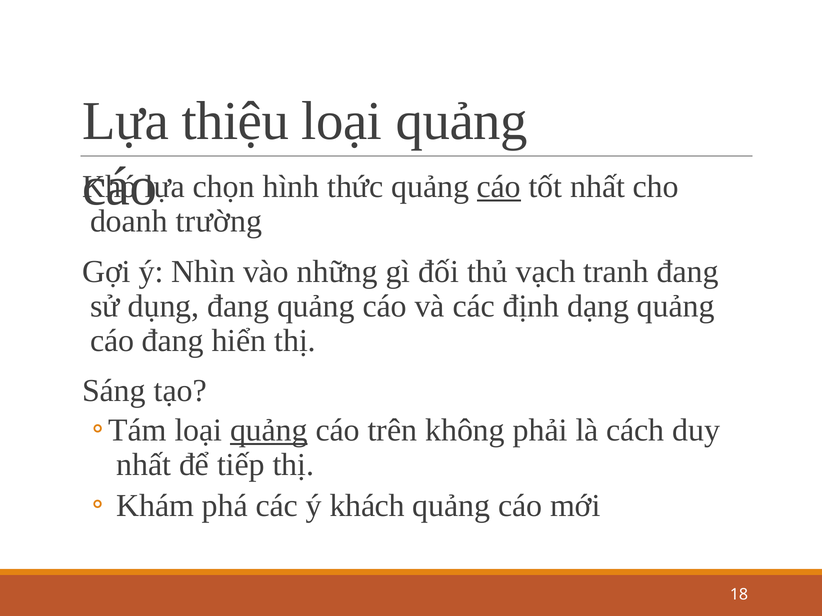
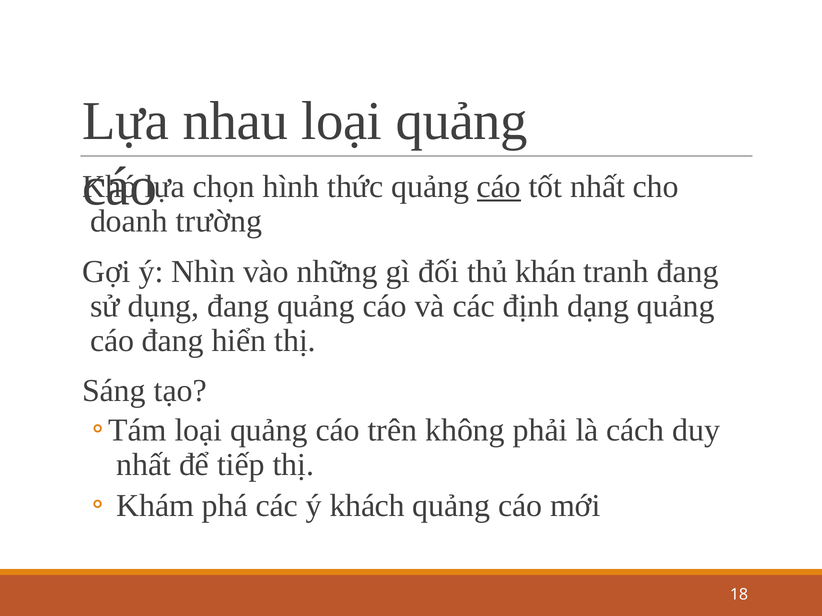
thiệu: thiệu -> nhau (235, 121)
vạch: vạch -> khán (546, 272)
quảng underline: present -> none (269, 431)
